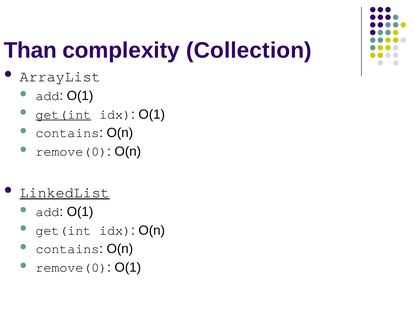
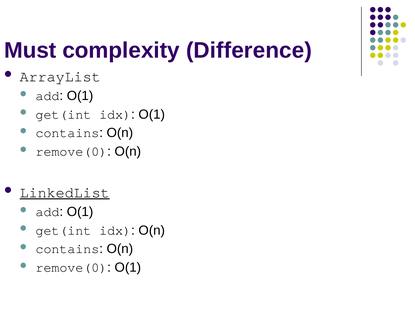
Than: Than -> Must (30, 50)
Collection: Collection -> Difference (249, 50)
get(int underline: present -> none (63, 114)
